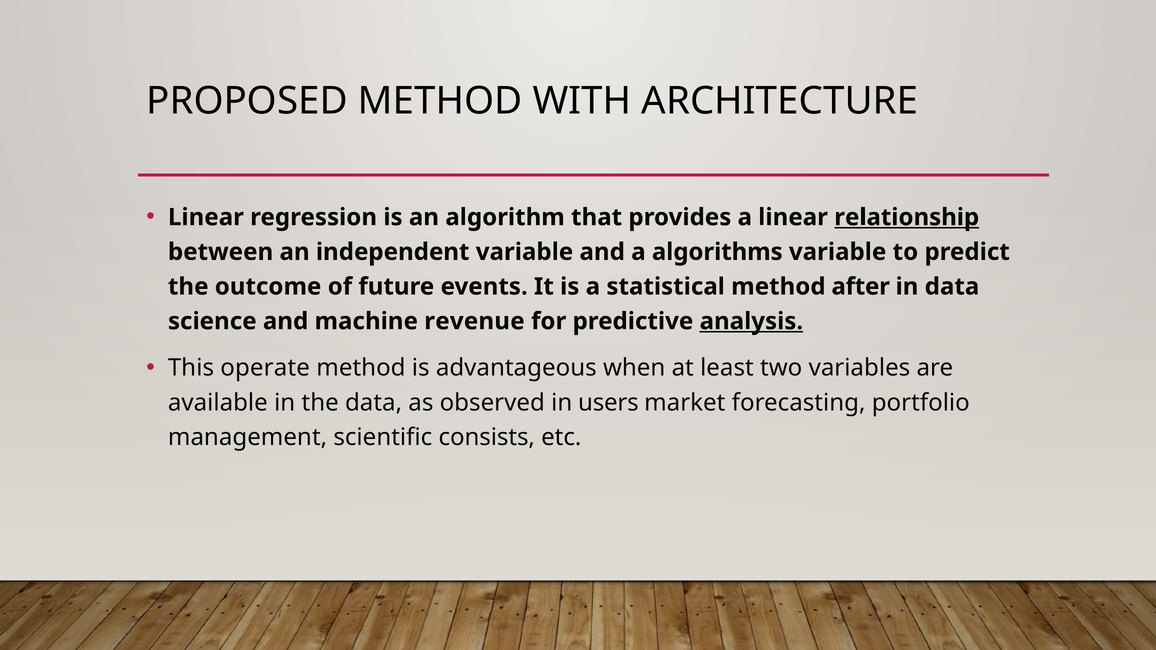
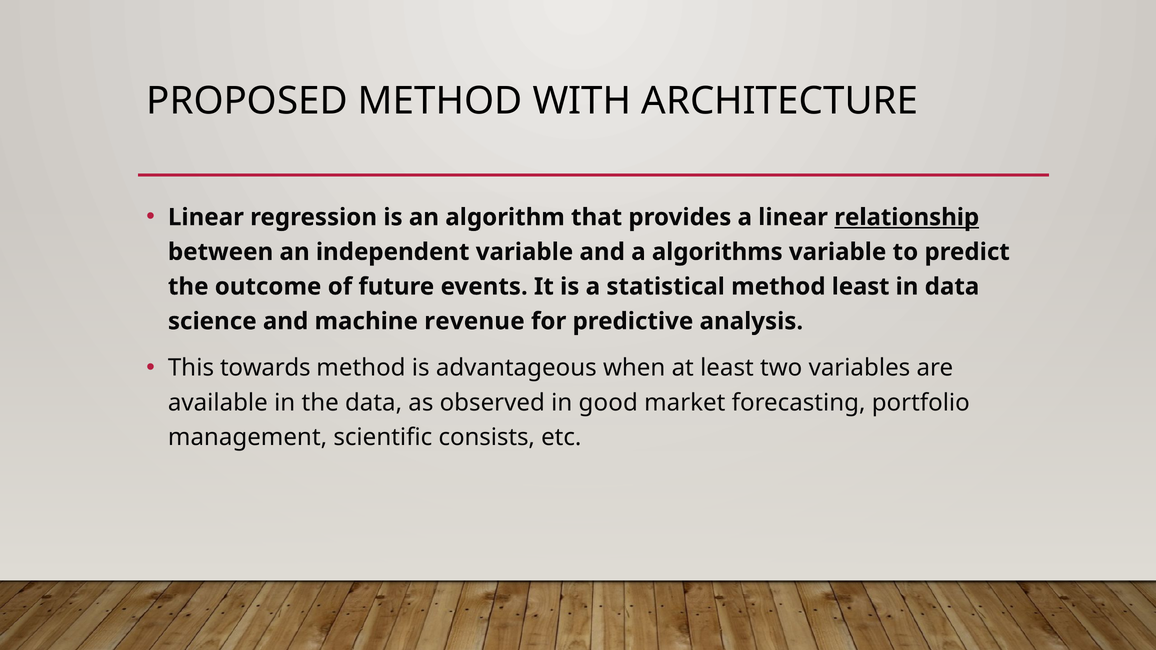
method after: after -> least (861, 287)
analysis underline: present -> none (751, 321)
operate: operate -> towards (265, 368)
users: users -> good (608, 403)
